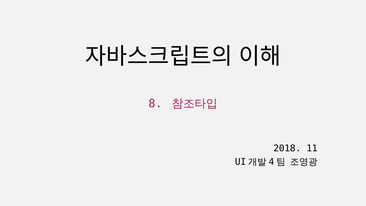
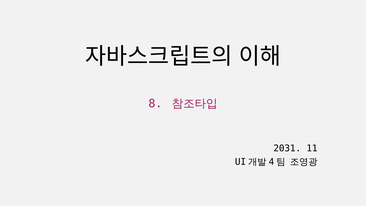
2018: 2018 -> 2031 (287, 148)
